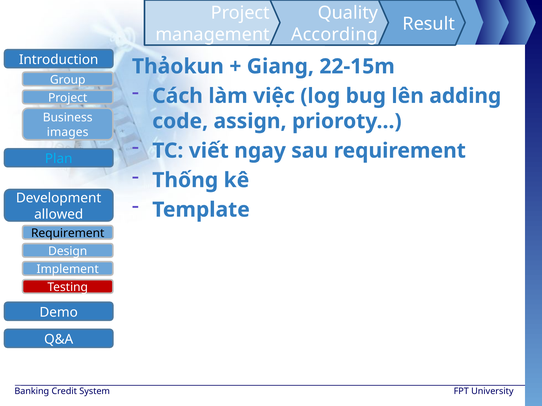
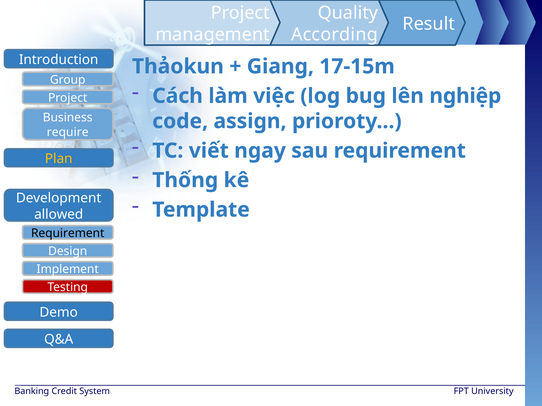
22-15m: 22-15m -> 17-15m (357, 67)
adding: adding -> nghiệp (465, 96)
images: images -> require (68, 132)
Plan colour: light blue -> yellow (59, 159)
